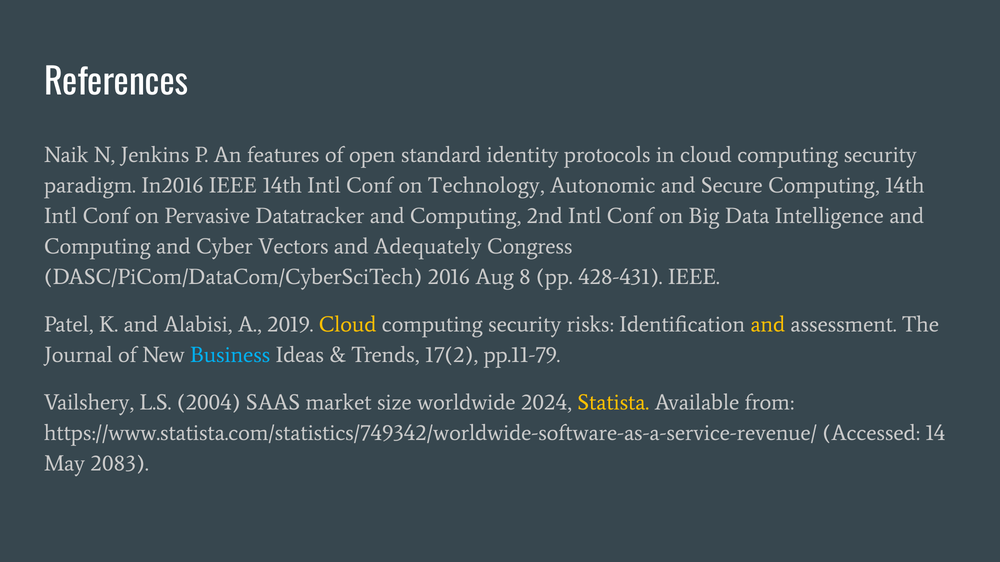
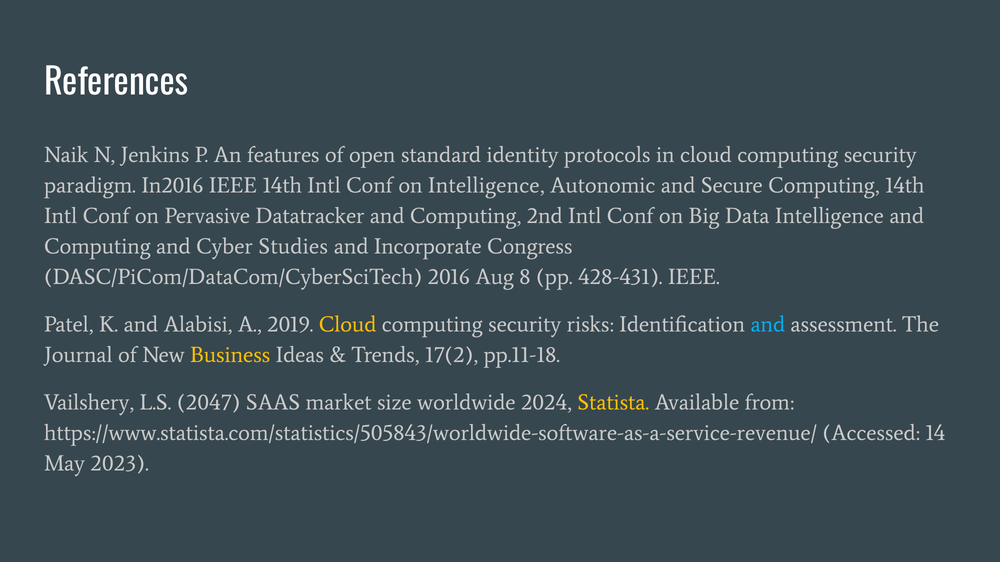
on Technology: Technology -> Intelligence (486, 186)
Vectors: Vectors -> Studies (293, 247)
Adequately: Adequately -> Incorporate (428, 247)
and colour: yellow -> light blue (768, 325)
Business colour: light blue -> yellow (230, 355)
pp.11-79: pp.11-79 -> pp.11-18 (522, 355)
2004: 2004 -> 2047 (209, 403)
https://www.statista.com/statistics/749342/worldwide-software-as-a-service-revenue/: https://www.statista.com/statistics/749342/worldwide-software-as-a-service-revenue/ -> https://www.statista.com/statistics/505843/worldwide-software-as-a-service-revenue/ (431, 433)
2083: 2083 -> 2023 (120, 464)
